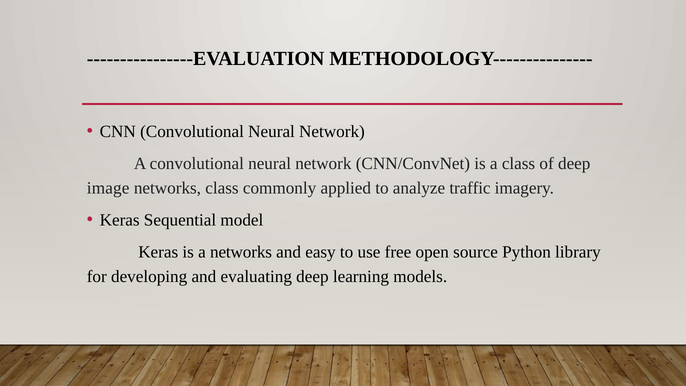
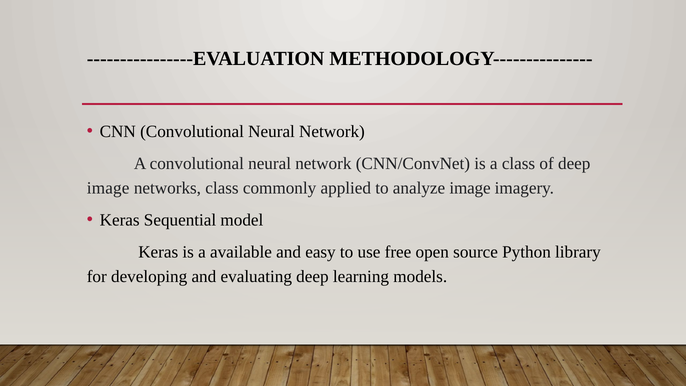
analyze traffic: traffic -> image (470, 188)
a networks: networks -> available (241, 252)
